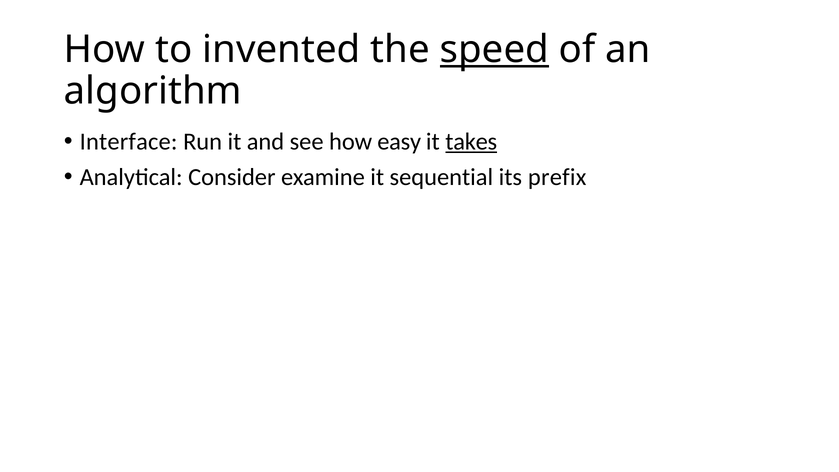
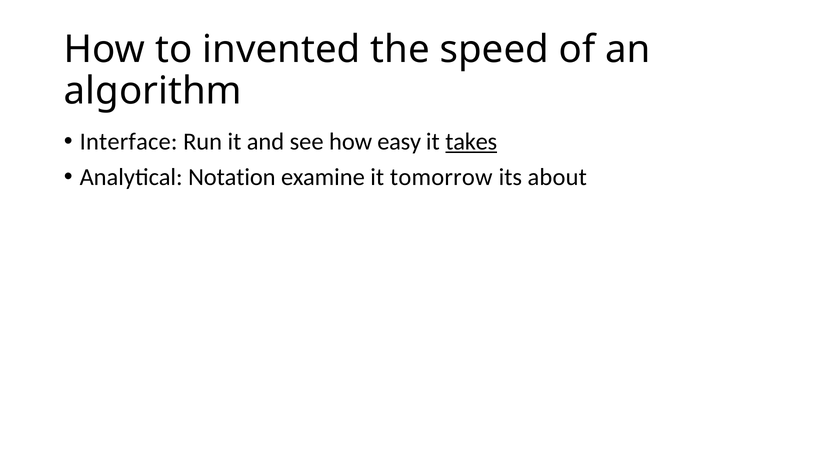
speed underline: present -> none (494, 50)
Consider: Consider -> Notation (232, 177)
sequential: sequential -> tomorrow (441, 177)
prefix: prefix -> about (557, 177)
